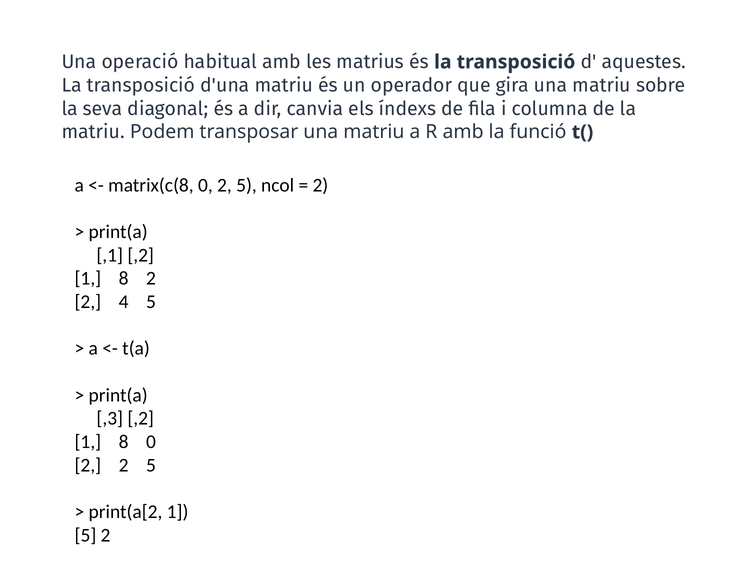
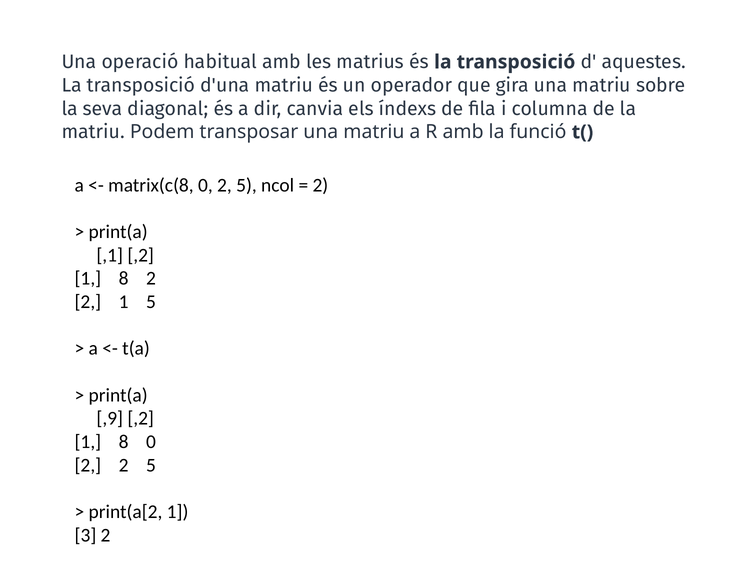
2 4: 4 -> 1 (124, 302)
,3: ,3 -> ,9 (110, 418)
5: 5 -> 3 (85, 535)
